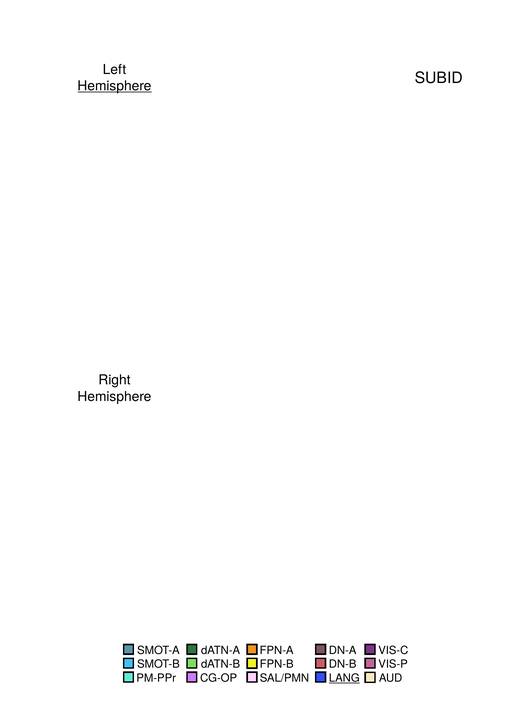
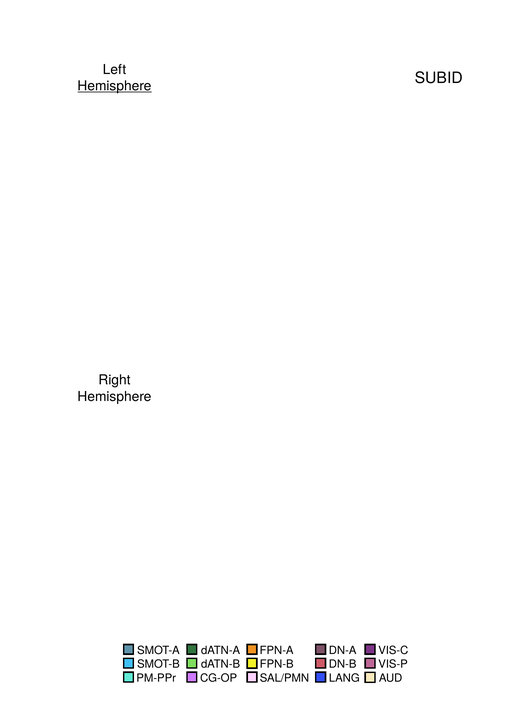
LANG underline: present -> none (344, 679)
